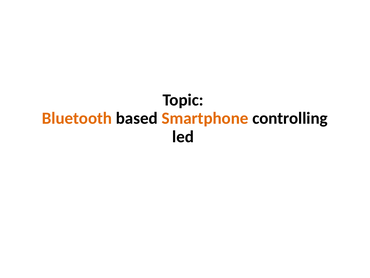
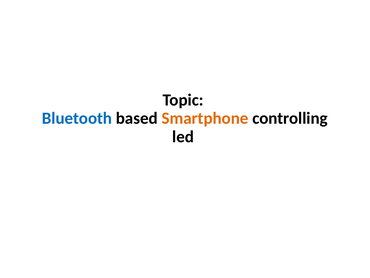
Bluetooth colour: orange -> blue (77, 118)
